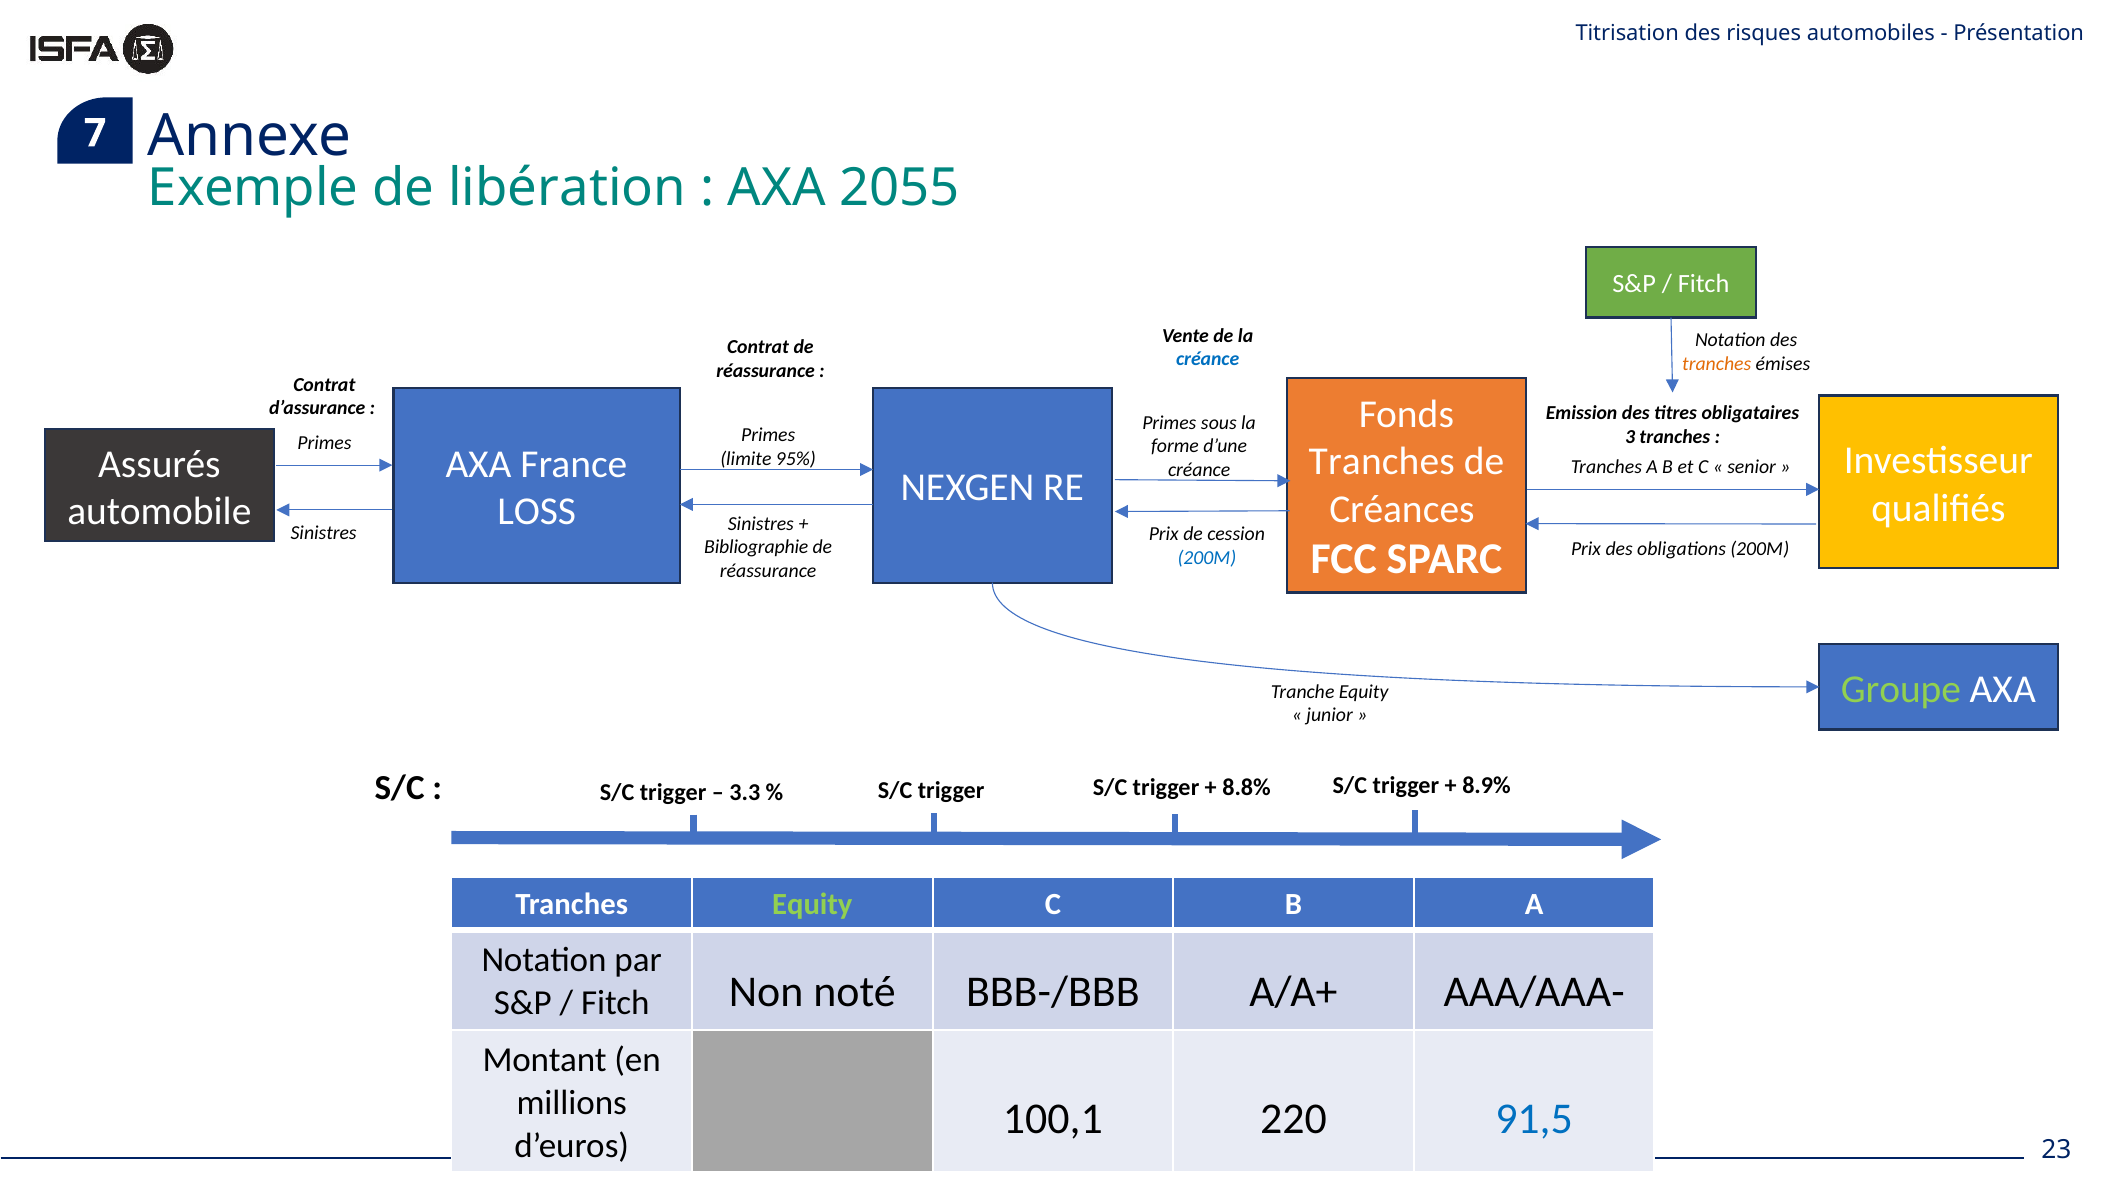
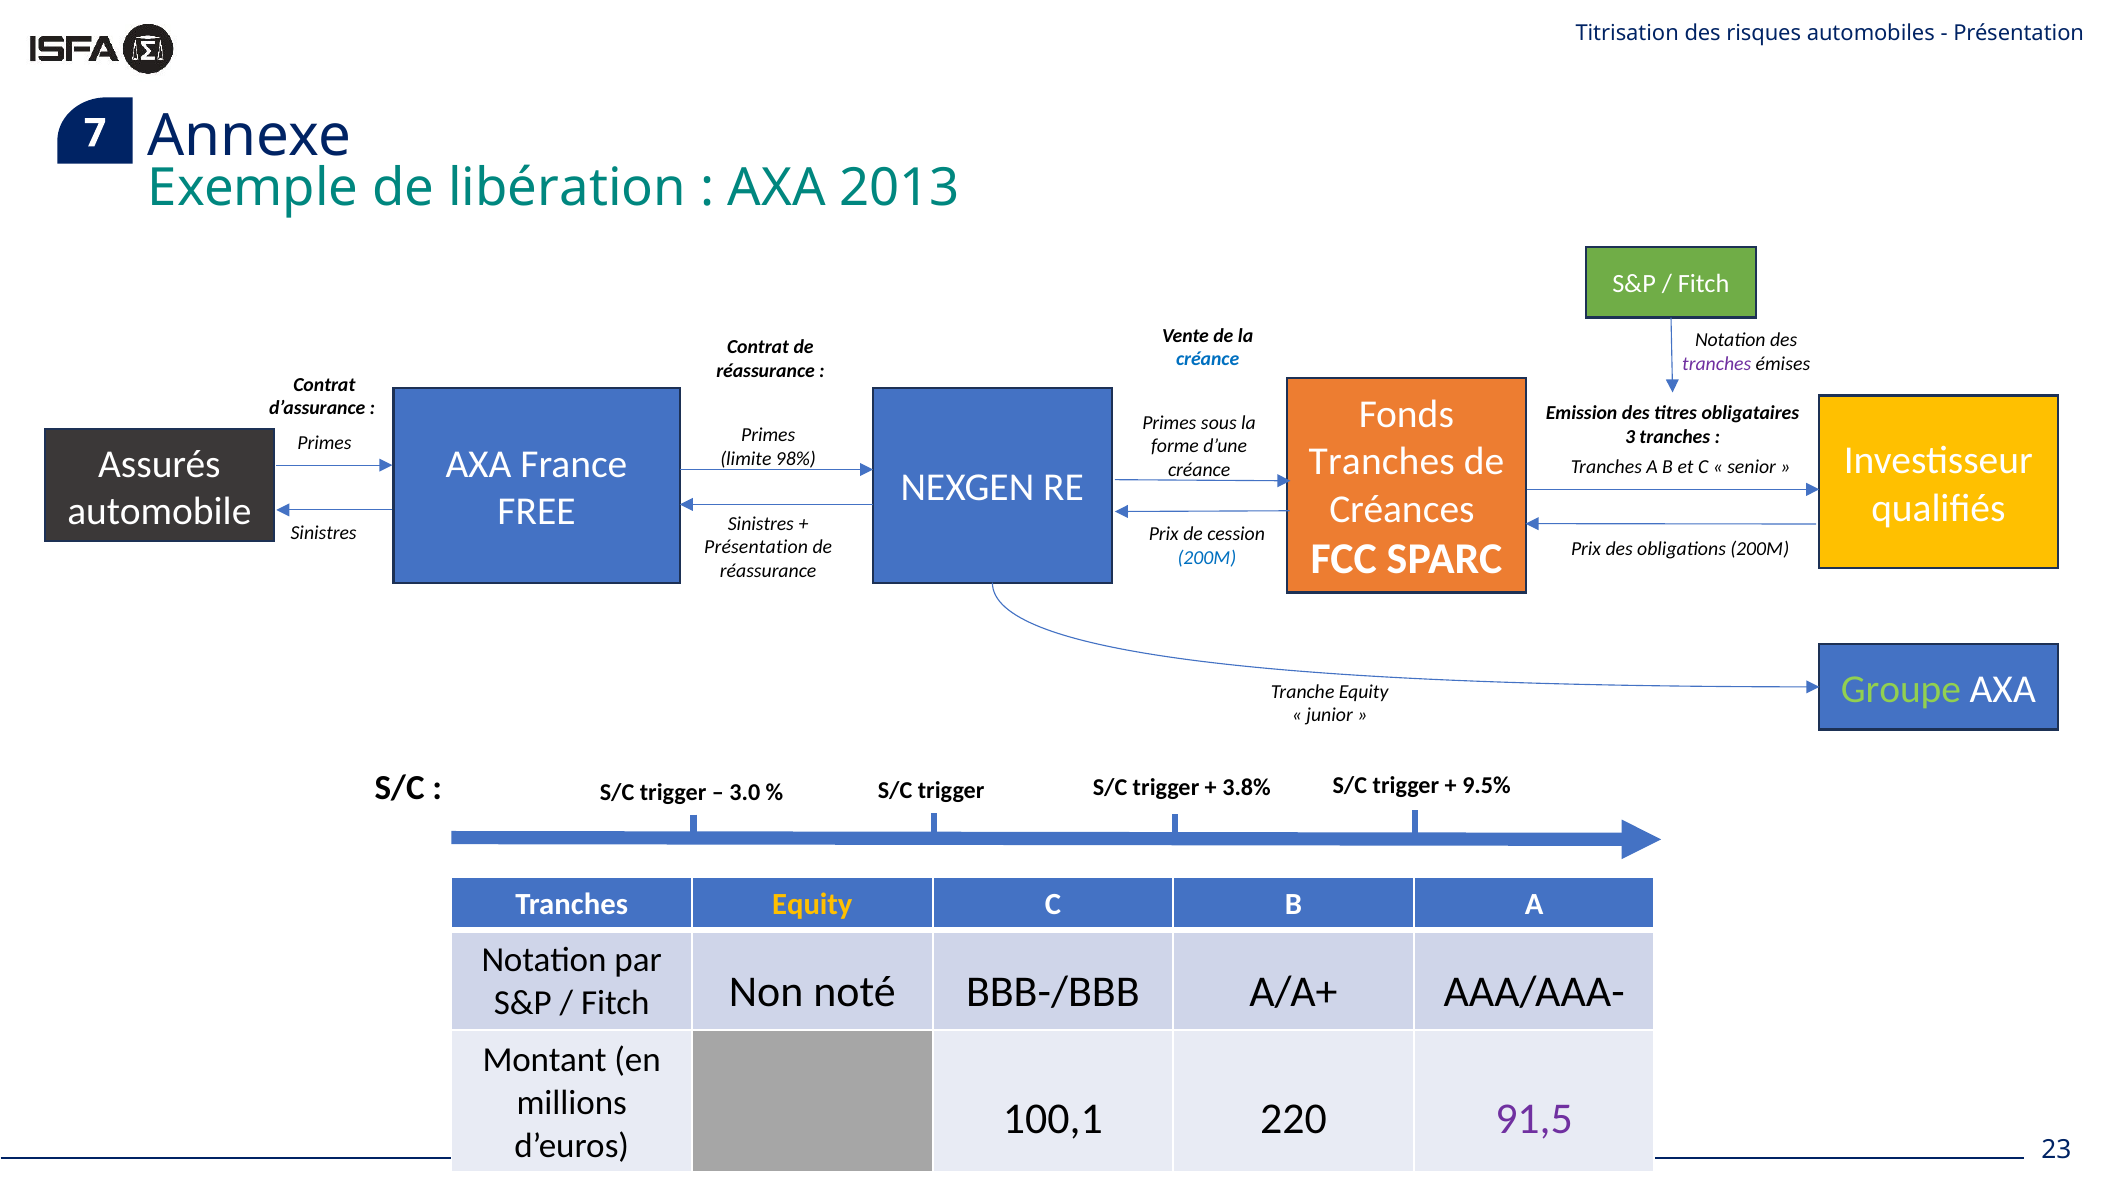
2055: 2055 -> 2013 (900, 188)
tranches colour: orange -> purple (1717, 364)
95%: 95% -> 98% (796, 458)
LOSS: LOSS -> FREE (537, 511)
Bibliographie: Bibliographie -> Présentation (756, 547)
3.3: 3.3 -> 3.0 (745, 793)
8.8%: 8.8% -> 3.8% (1247, 787)
8.9%: 8.9% -> 9.5% (1486, 785)
Equity colour: light green -> yellow (812, 904)
91,5 colour: blue -> purple (1534, 1119)
